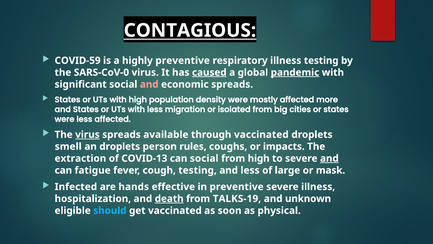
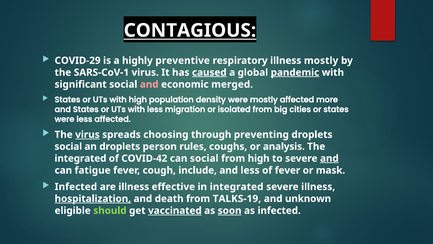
COVID-59: COVID-59 -> COVID-29 (78, 60)
illness testing: testing -> mostly (321, 60)
SARS-CoV-0: SARS-CoV-0 -> SARS-CoV-1 (101, 72)
economic spreads: spreads -> merged (232, 84)
available: available -> choosing (166, 134)
through vaccinated: vaccinated -> preventing (261, 134)
smell: smell -> social (68, 146)
impacts: impacts -> analysis (284, 146)
extraction: extraction -> integrated (80, 158)
COVID-13: COVID-13 -> COVID-42 (144, 158)
cough testing: testing -> include (198, 170)
of large: large -> fever (288, 170)
are hands: hands -> illness (134, 186)
in preventive: preventive -> integrated (237, 186)
hospitalization underline: none -> present (93, 198)
death underline: present -> none (169, 198)
should colour: light blue -> light green (110, 210)
vaccinated underline: none -> present (175, 210)
soon underline: none -> present (230, 210)
as physical: physical -> infected (279, 210)
